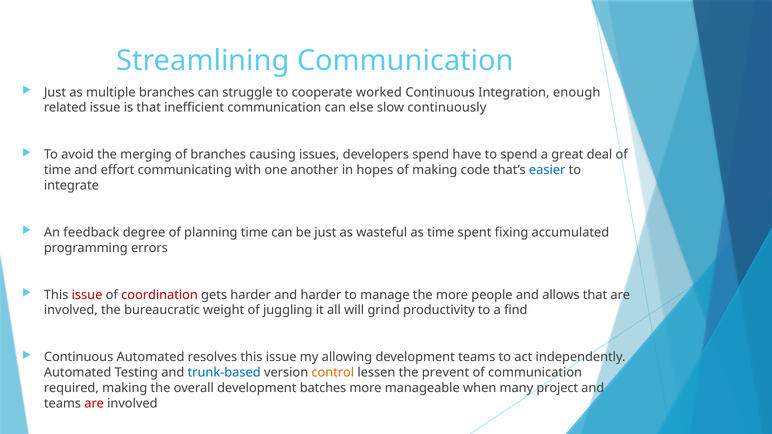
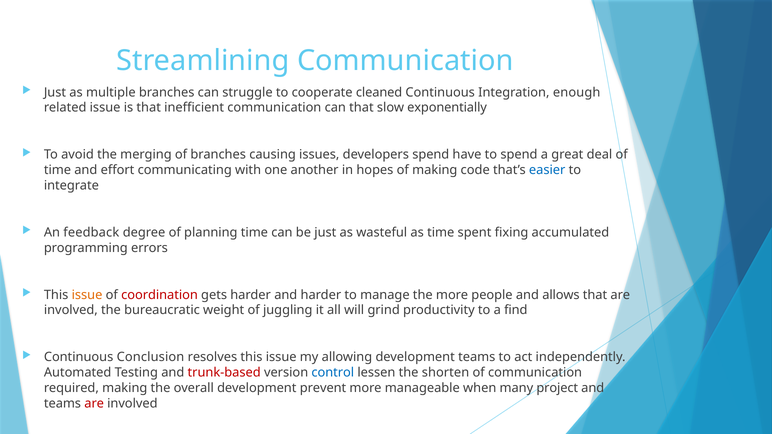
worked: worked -> cleaned (379, 92)
can else: else -> that (361, 108)
continuously: continuously -> exponentially (447, 108)
issue colour: red -> orange (87, 295)
Continuous Automated: Automated -> Conclusion (150, 357)
trunk-based colour: blue -> red (224, 373)
control colour: orange -> blue (333, 373)
prevent: prevent -> shorten (446, 373)
batches: batches -> prevent (323, 388)
